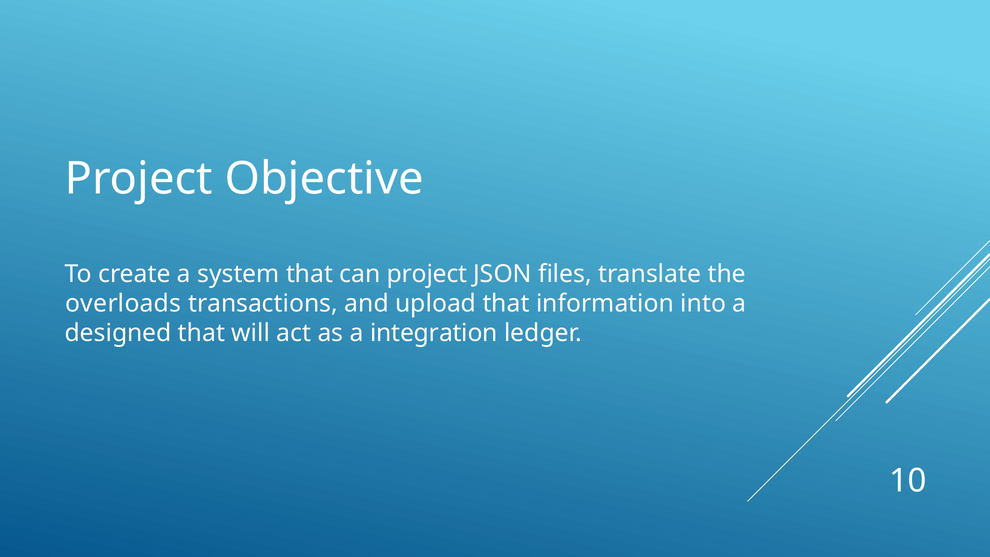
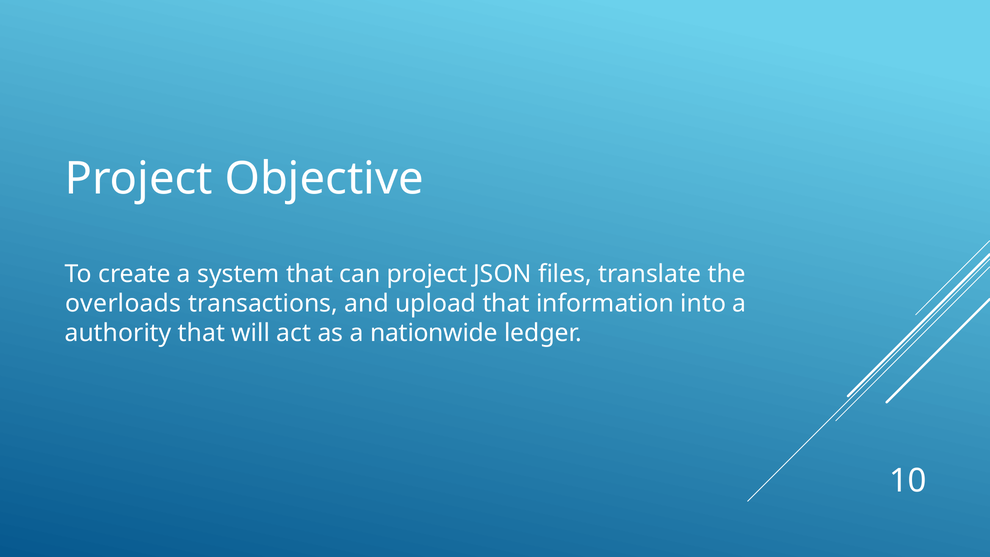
designed: designed -> authority (118, 333)
integration: integration -> nationwide (434, 333)
